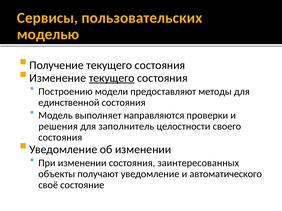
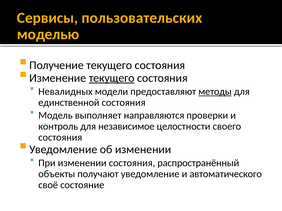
Построению: Построению -> Невалидных (65, 92)
методы underline: none -> present (215, 92)
решения: решения -> контроль (58, 127)
заполнитель: заполнитель -> независимое (126, 127)
заинтересованных: заинтересованных -> распространённый (198, 163)
